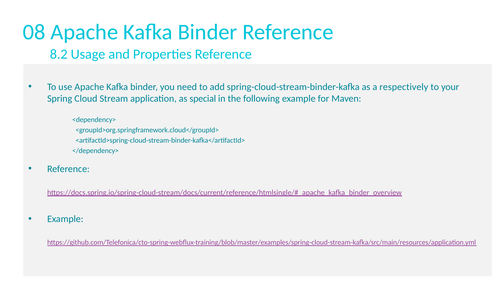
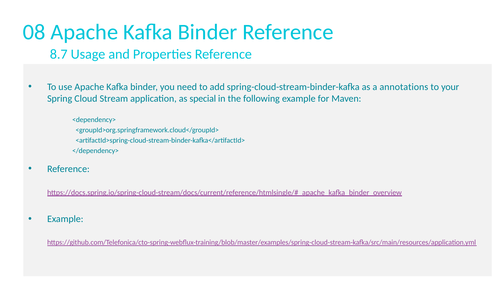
8.2: 8.2 -> 8.7 (59, 54)
respectively: respectively -> annotations (404, 87)
